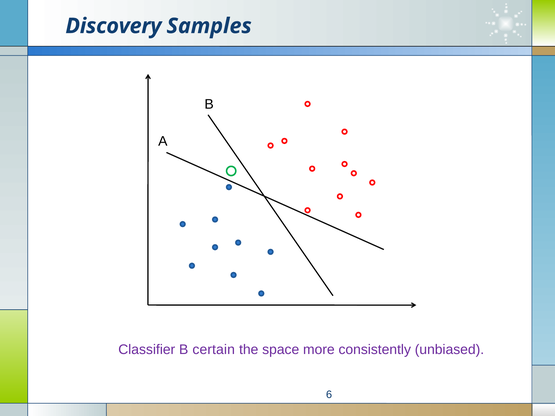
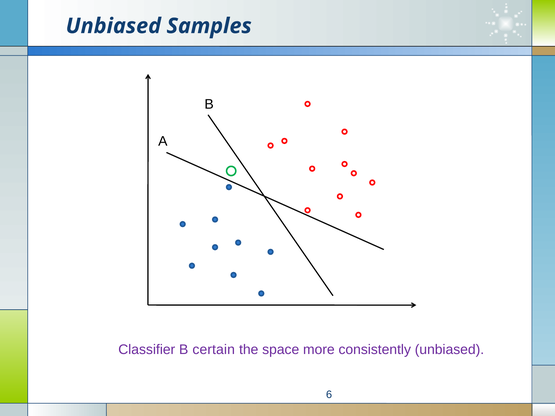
Discovery: Discovery -> Unbiased (113, 26)
